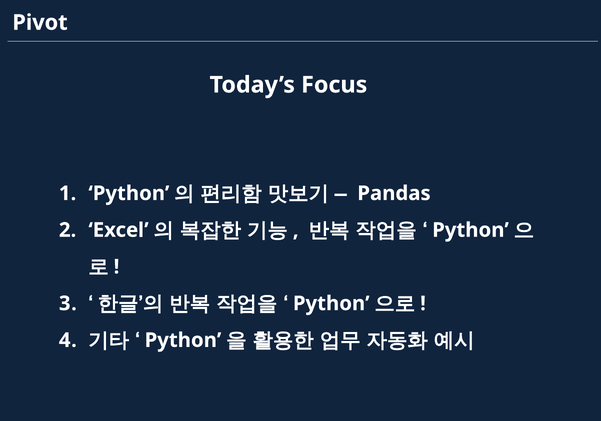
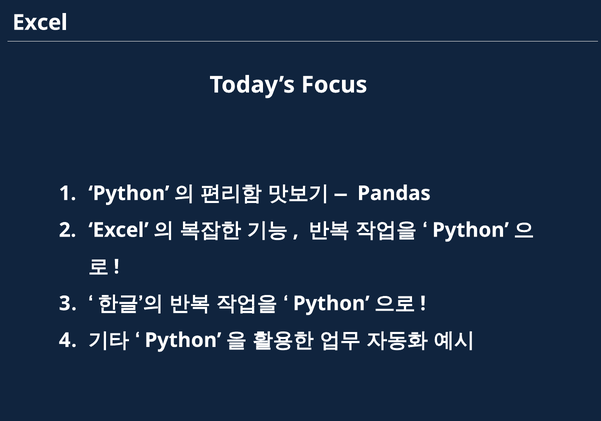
Pivot: Pivot -> Excel (40, 23)
